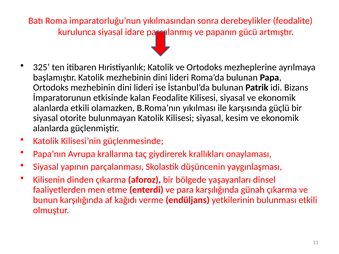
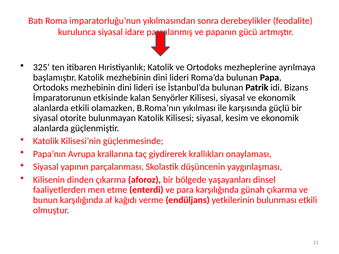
kalan Feodalite: Feodalite -> Senyörler (170, 98)
